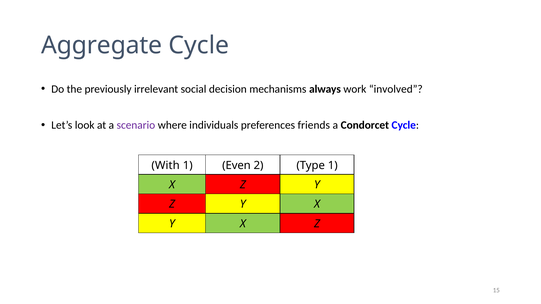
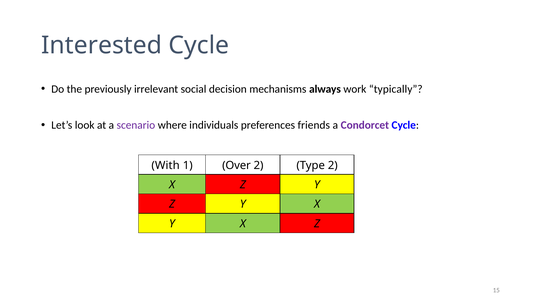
Aggregate: Aggregate -> Interested (102, 45)
involved: involved -> typically (396, 89)
Condorcet colour: black -> purple (365, 125)
Even: Even -> Over (236, 165)
Type 1: 1 -> 2 (333, 165)
